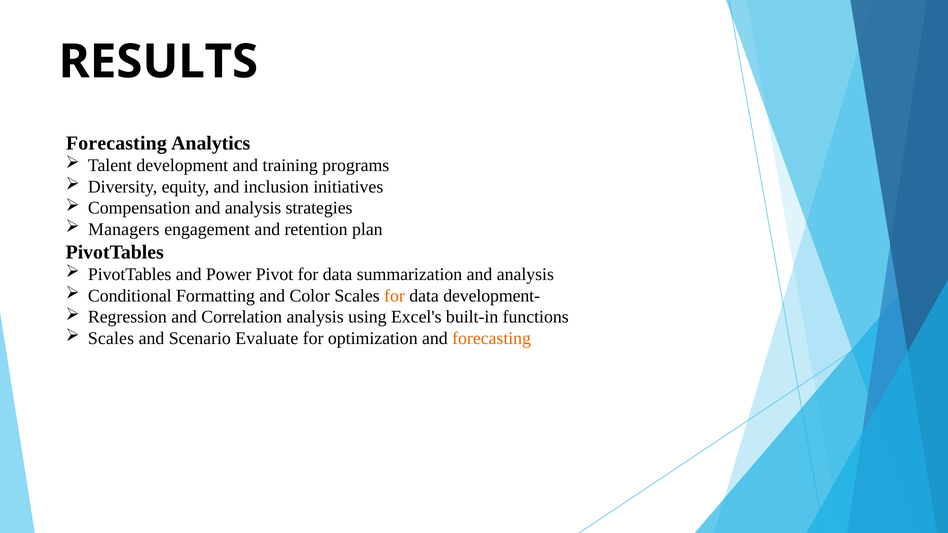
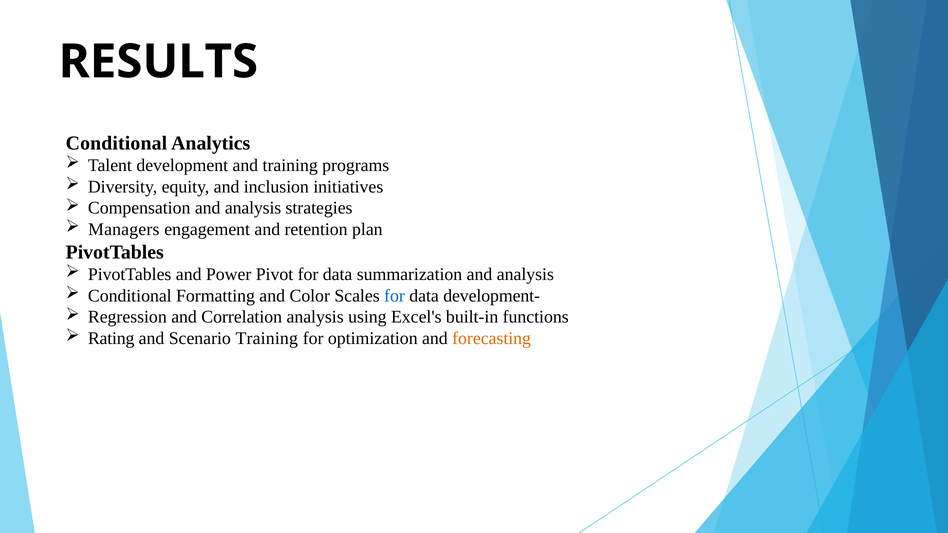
Forecasting: Forecasting -> Conditional (116, 143)
for colour: orange -> blue (394, 296)
Scales: Scales -> Rating (111, 339)
Scenario Evaluate: Evaluate -> Training (267, 339)
